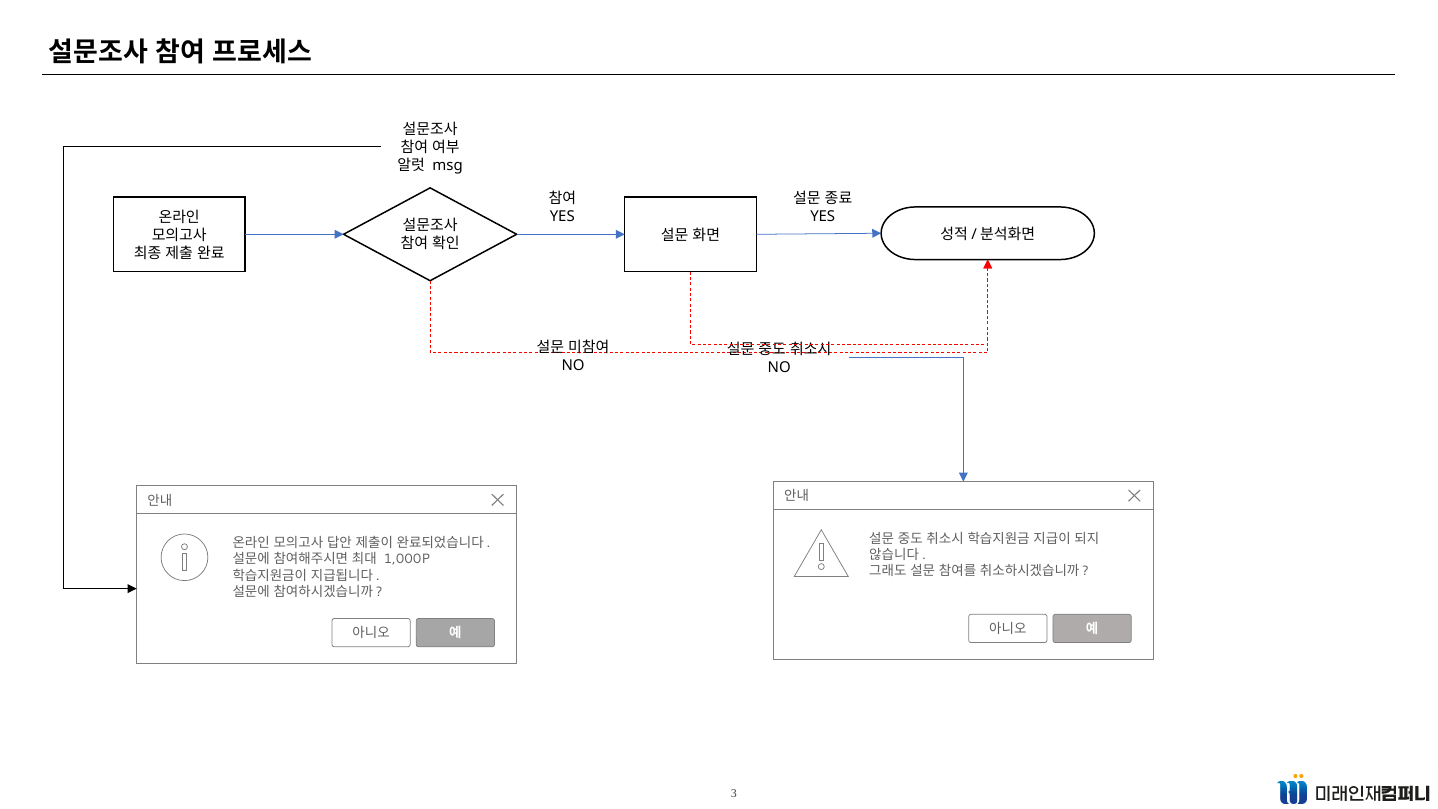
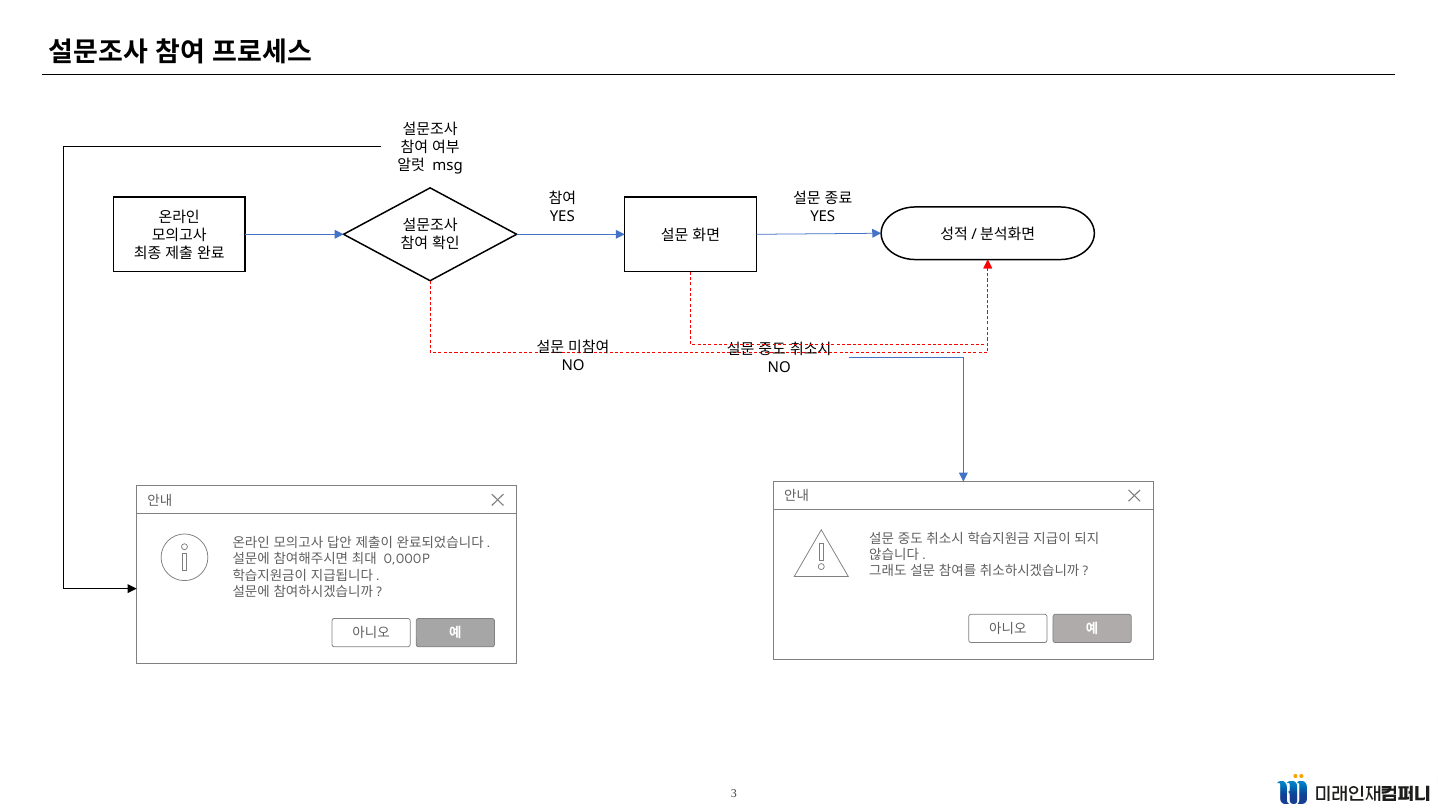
1,000P: 1,000P -> 0,000P (407, 559)
